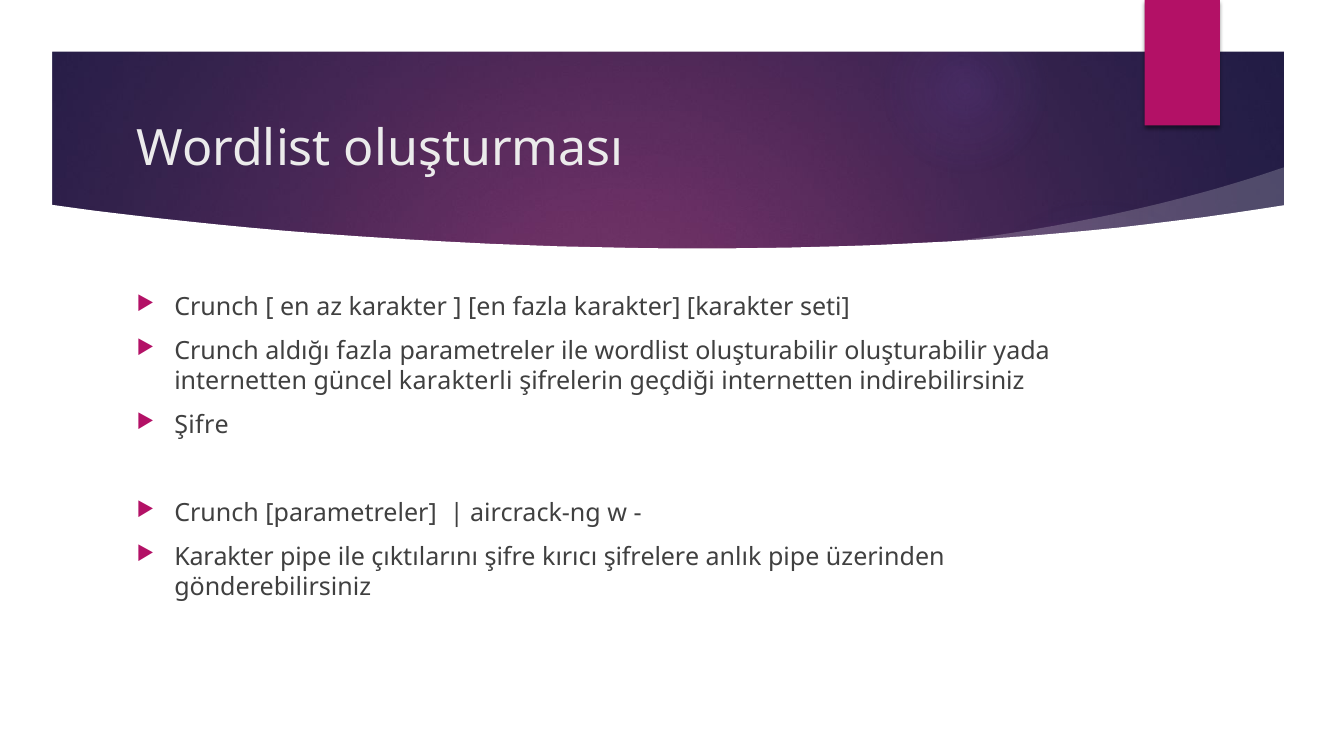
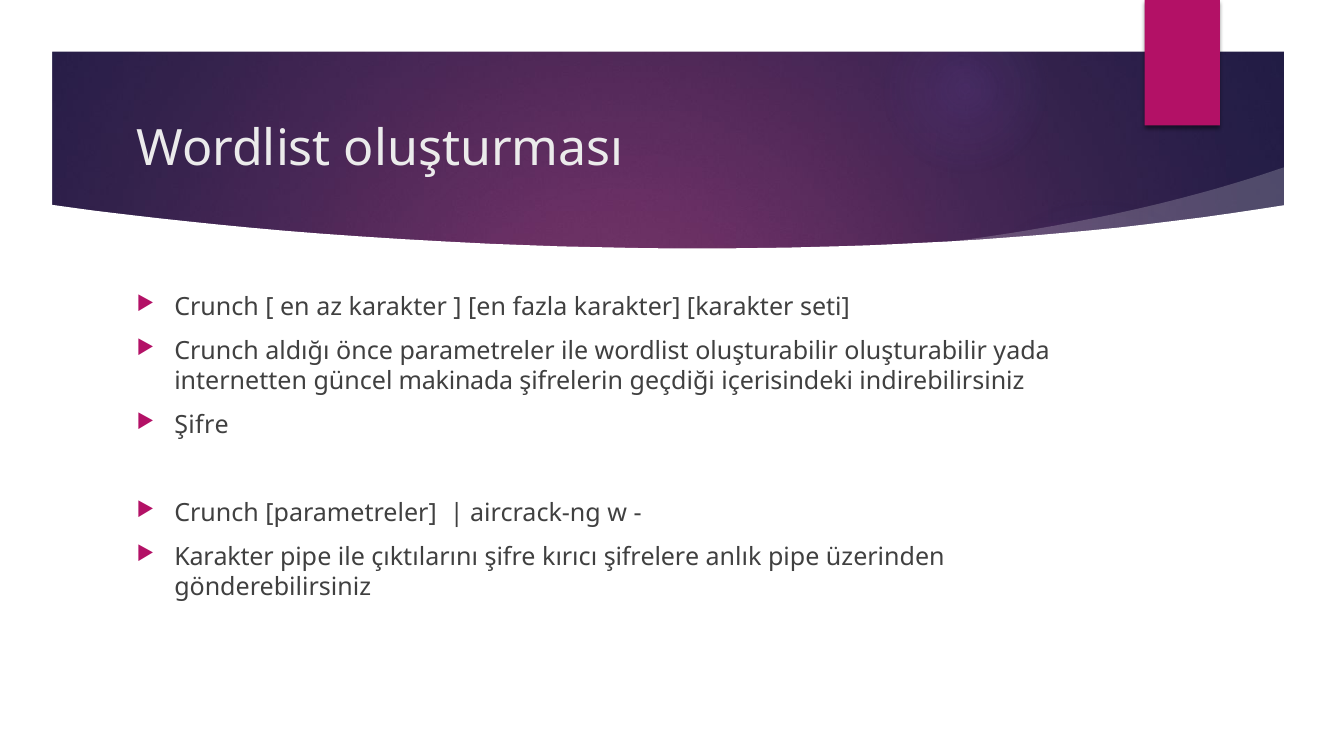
aldığı fazla: fazla -> önce (365, 351)
karakterli: karakterli -> makinada (456, 381)
geçdiği internetten: internetten -> içerisindeki (787, 381)
